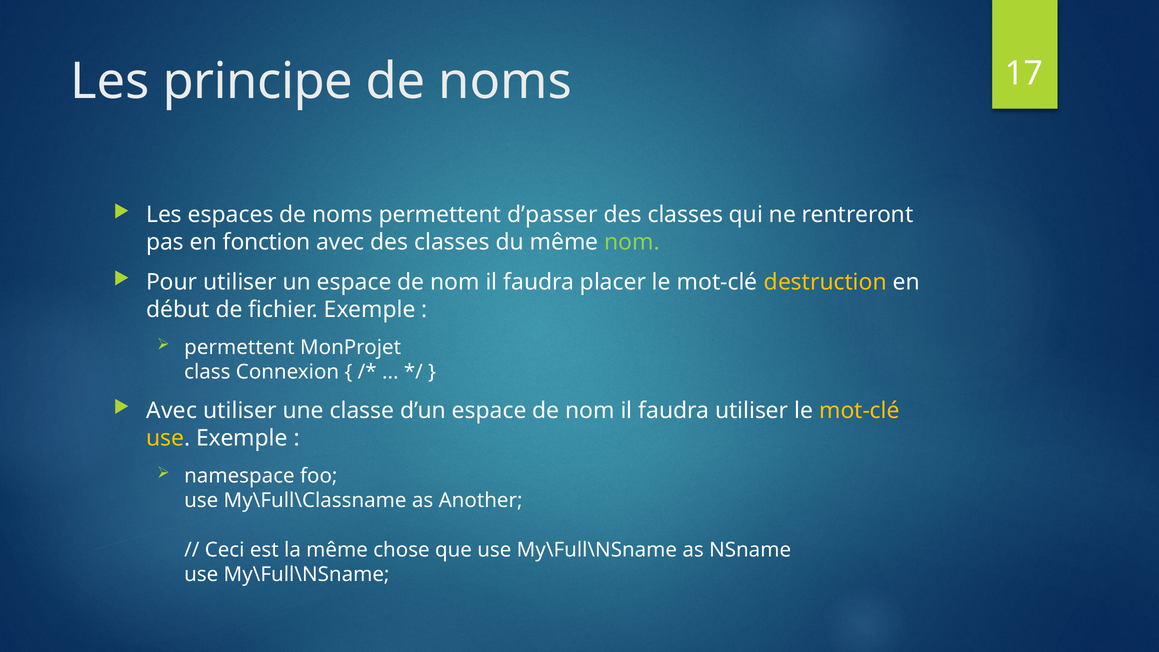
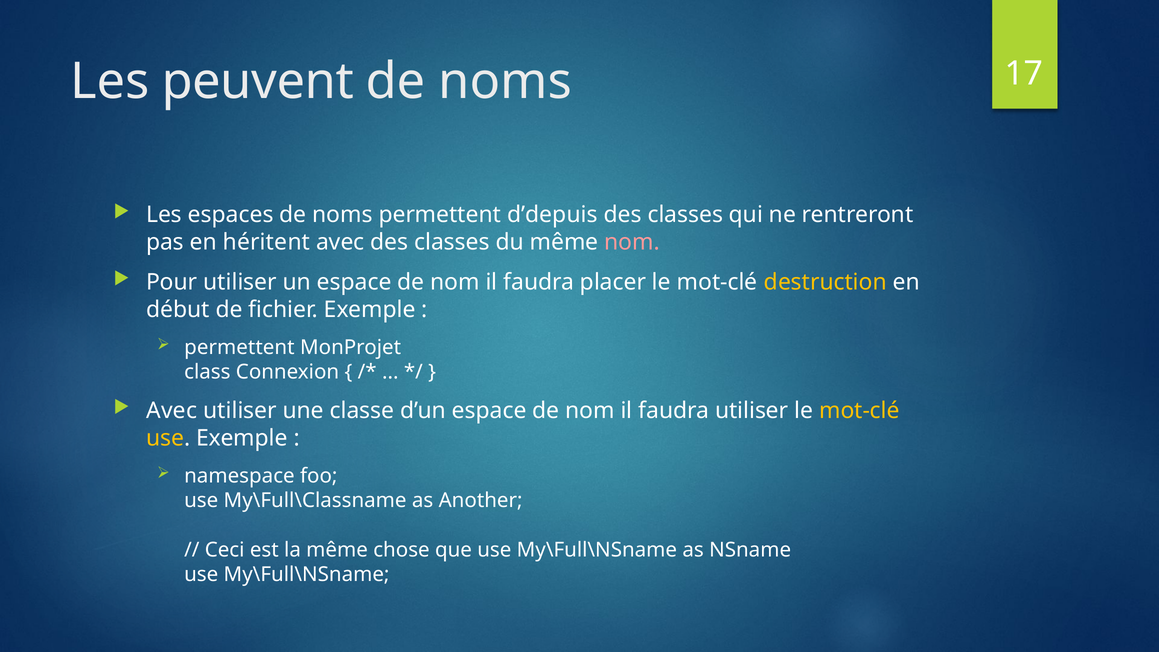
principe: principe -> peuvent (258, 81)
d’passer: d’passer -> d’depuis (552, 215)
fonction: fonction -> héritent (267, 242)
nom colour: light green -> pink (632, 242)
